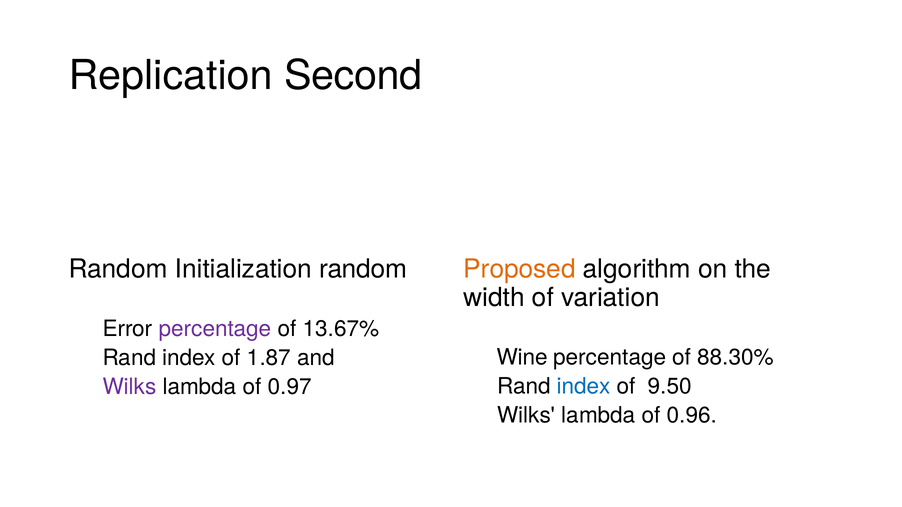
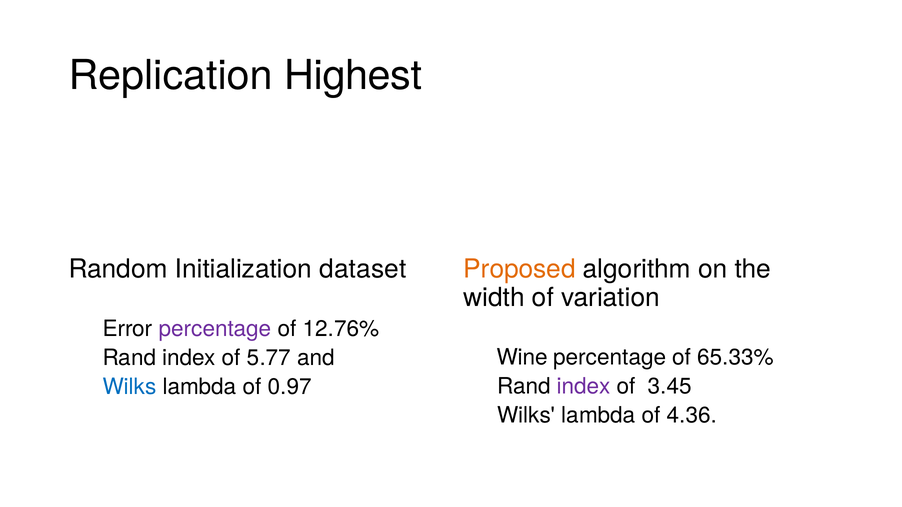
Second: Second -> Highest (353, 76)
Initialization random: random -> dataset (363, 269)
13.67%: 13.67% -> 12.76% (341, 329)
88.30%: 88.30% -> 65.33% (736, 358)
1.87: 1.87 -> 5.77 (269, 358)
index colour: blue -> purple (584, 387)
9.50: 9.50 -> 3.45 (670, 387)
Wilks colour: purple -> blue (129, 387)
0.96: 0.96 -> 4.36 (692, 416)
